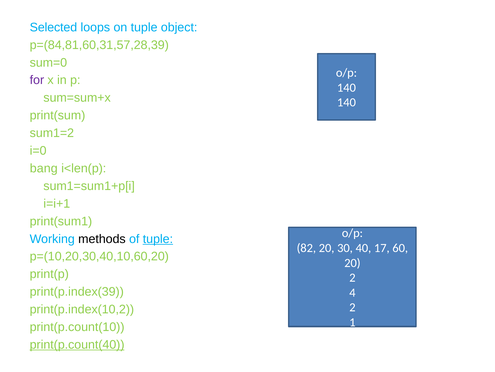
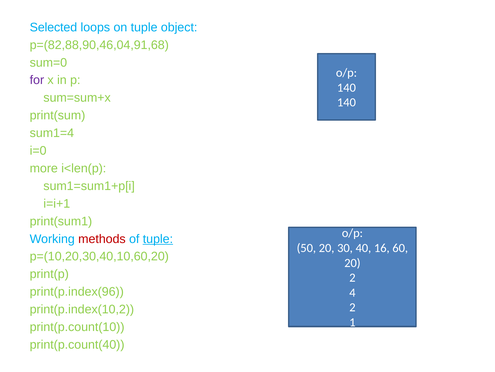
p=(84,81,60,31,57,28,39: p=(84,81,60,31,57,28,39 -> p=(82,88,90,46,04,91,68 (99, 45)
sum1=2: sum1=2 -> sum1=4 (52, 133)
bang: bang -> more (44, 168)
methods colour: black -> red (102, 238)
82: 82 -> 50 (306, 248)
17: 17 -> 16 (382, 248)
print(p.index(39: print(p.index(39 -> print(p.index(96 (77, 291)
print(p.count(40 underline: present -> none (77, 344)
